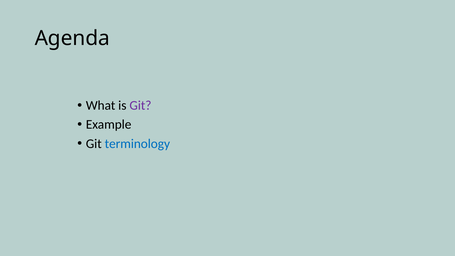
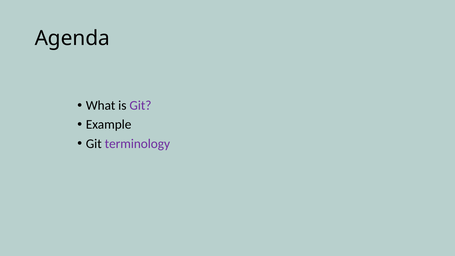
terminology colour: blue -> purple (137, 144)
